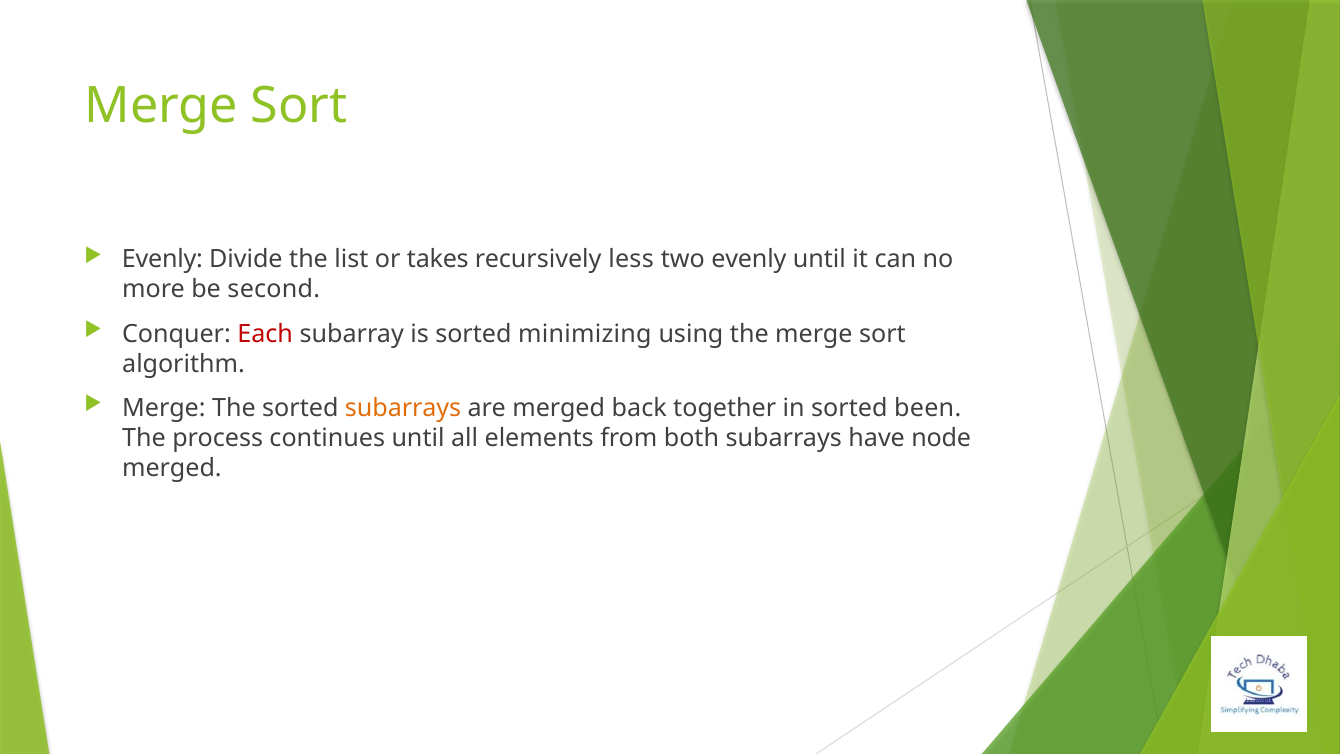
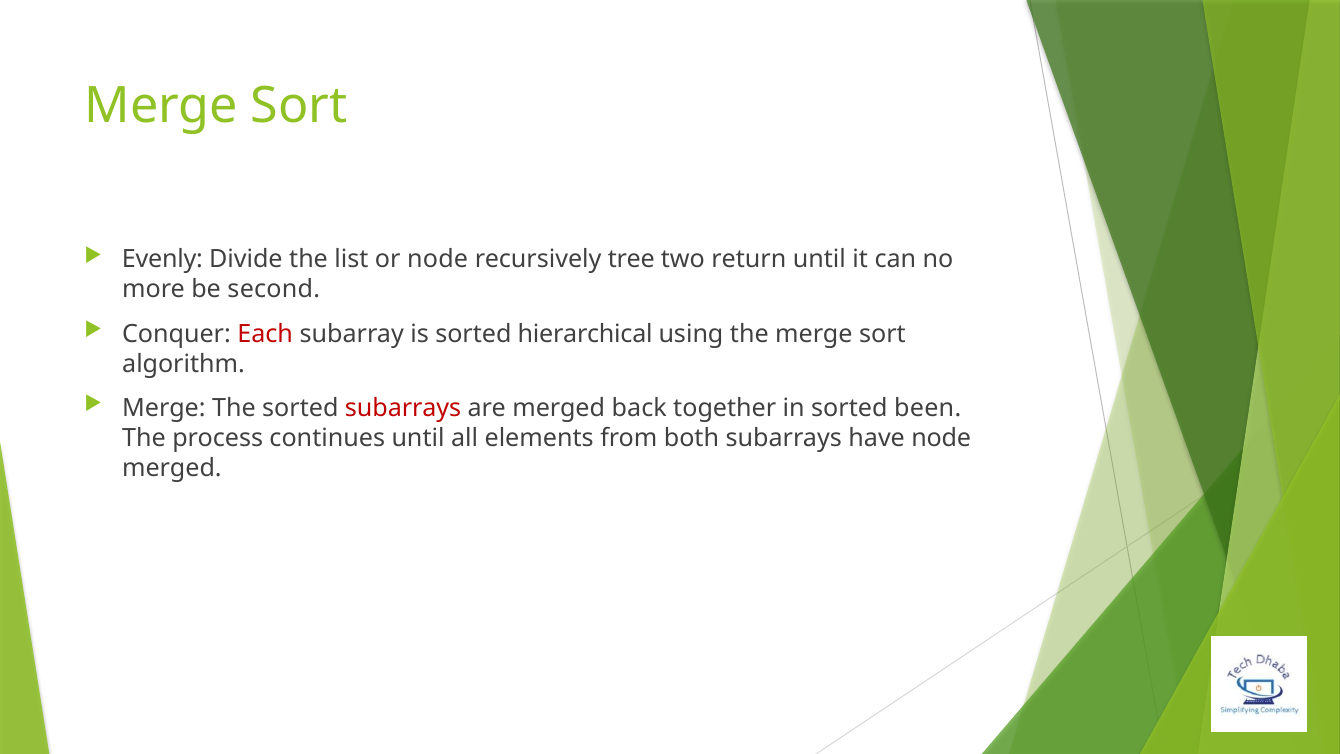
or takes: takes -> node (438, 259)
less: less -> tree (631, 259)
two evenly: evenly -> return (749, 259)
minimizing: minimizing -> hierarchical (585, 334)
subarrays colour: orange -> red (403, 408)
